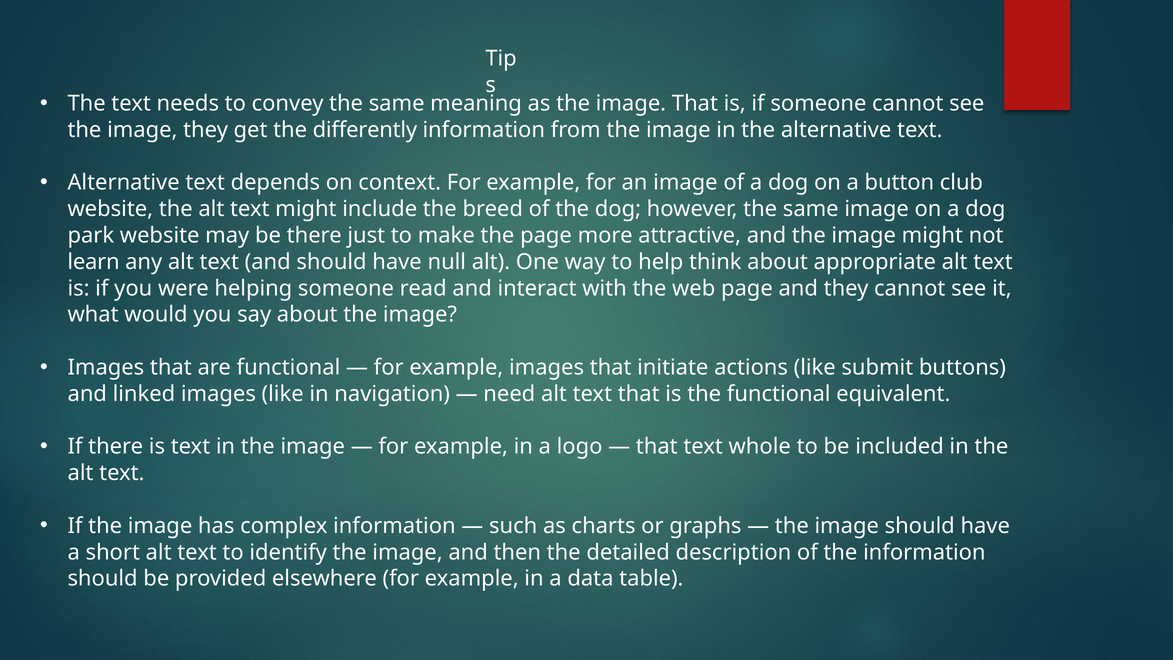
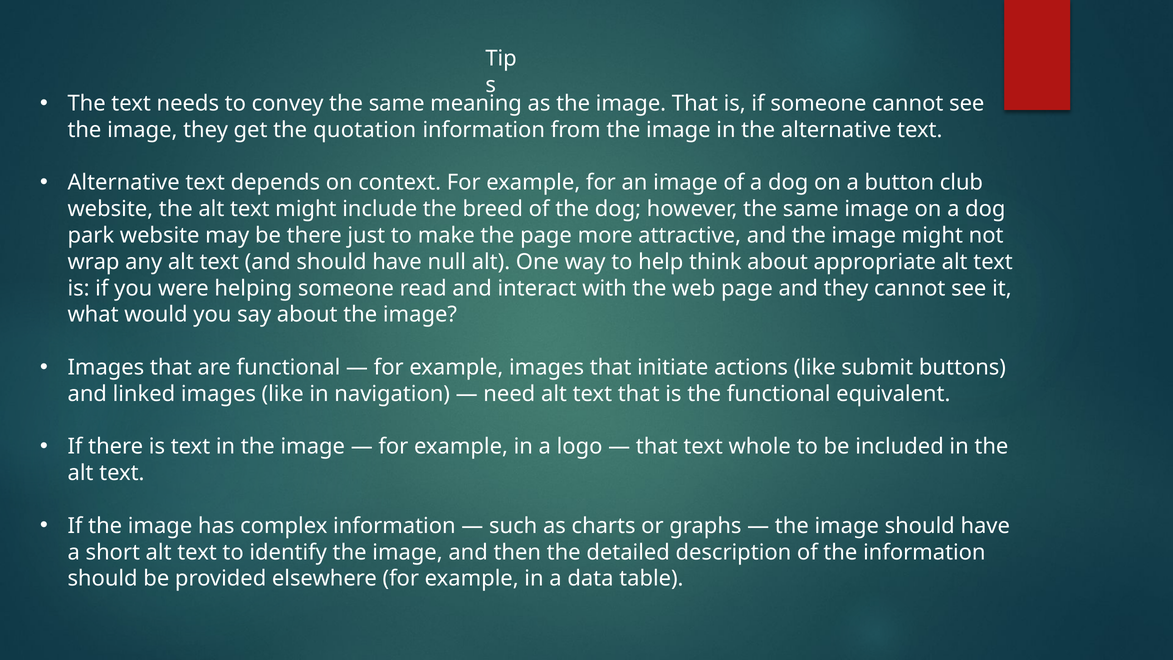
differently: differently -> quotation (365, 130)
learn: learn -> wrap (93, 262)
